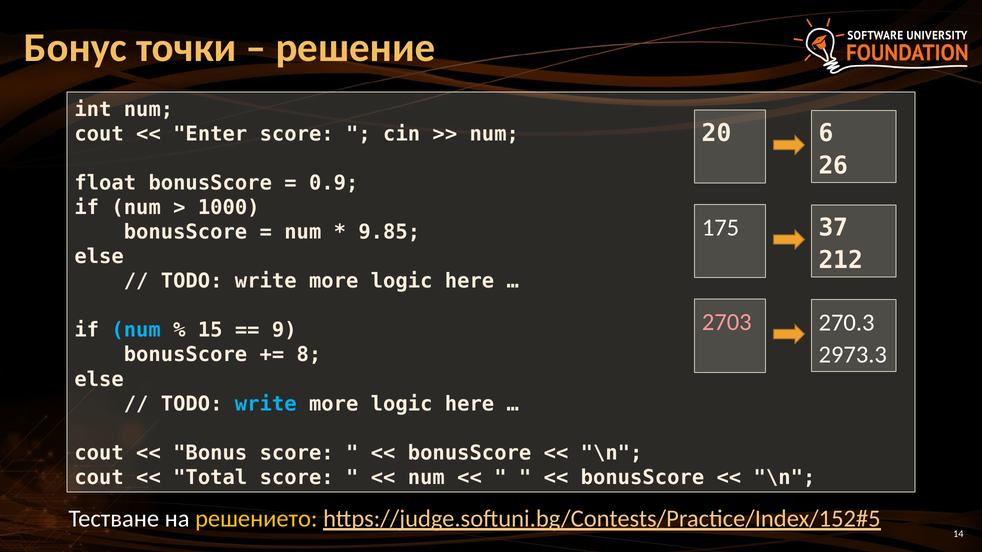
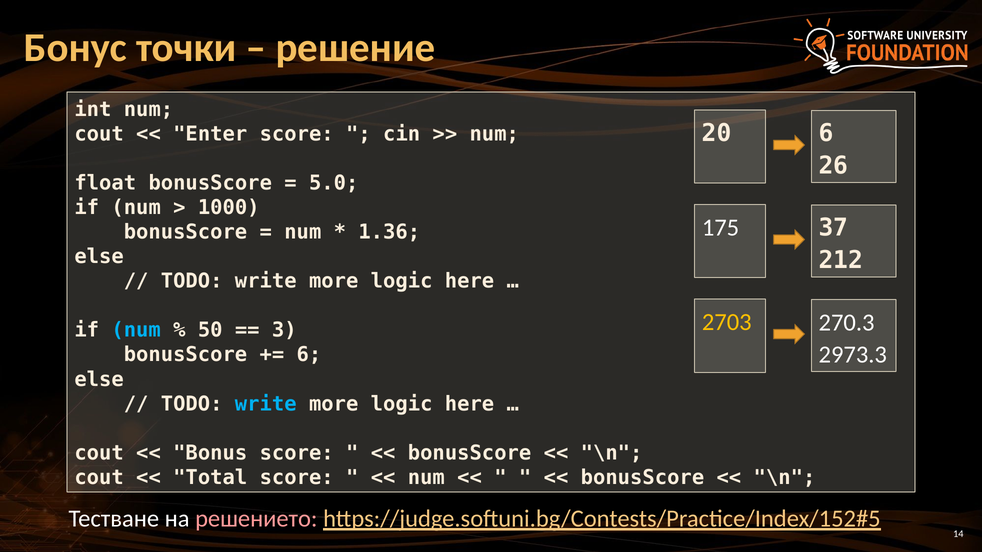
0.9: 0.9 -> 5.0 (334, 183)
9.85: 9.85 -> 1.36 (389, 232)
2703 colour: pink -> yellow (727, 323)
15: 15 -> 50 (210, 330)
9: 9 -> 3 (284, 330)
8: 8 -> 6 (309, 355)
решението colour: yellow -> pink (256, 519)
